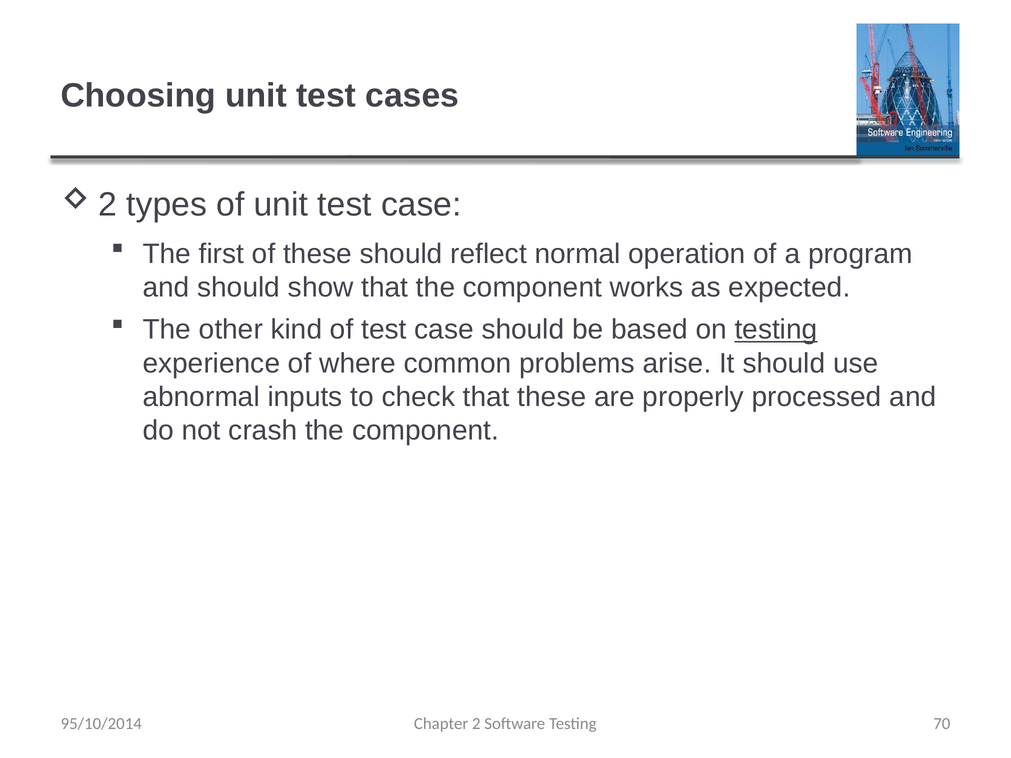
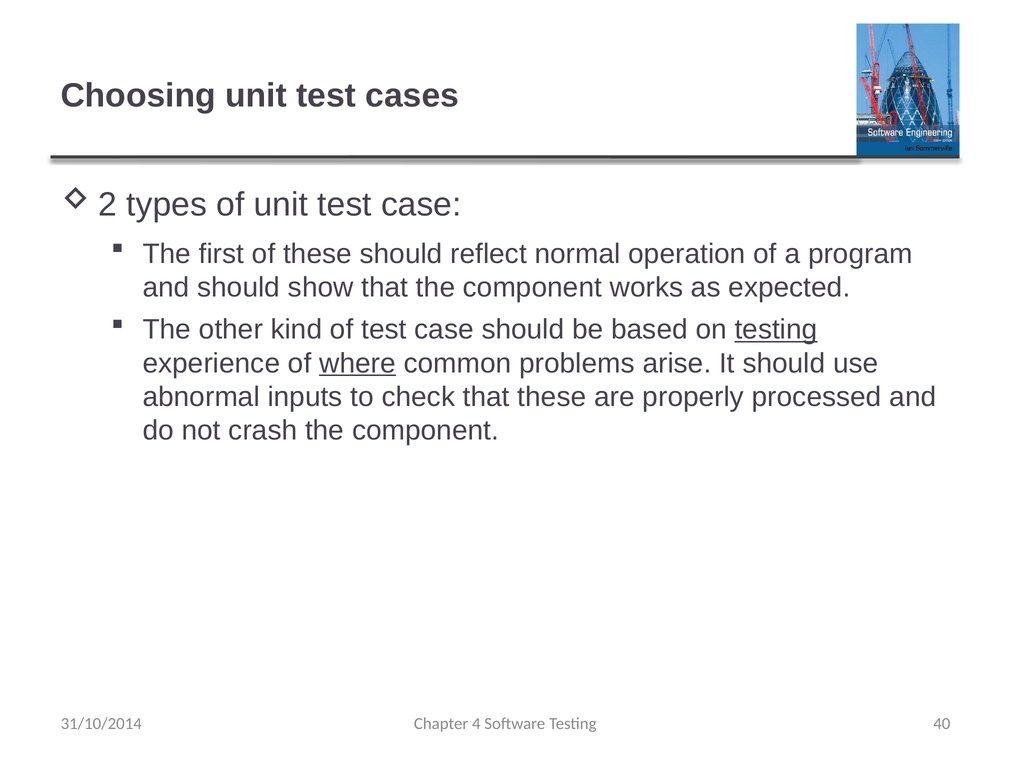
where underline: none -> present (357, 363)
2: 2 -> 4 (476, 724)
70: 70 -> 40 (942, 724)
95/10/2014: 95/10/2014 -> 31/10/2014 (101, 724)
